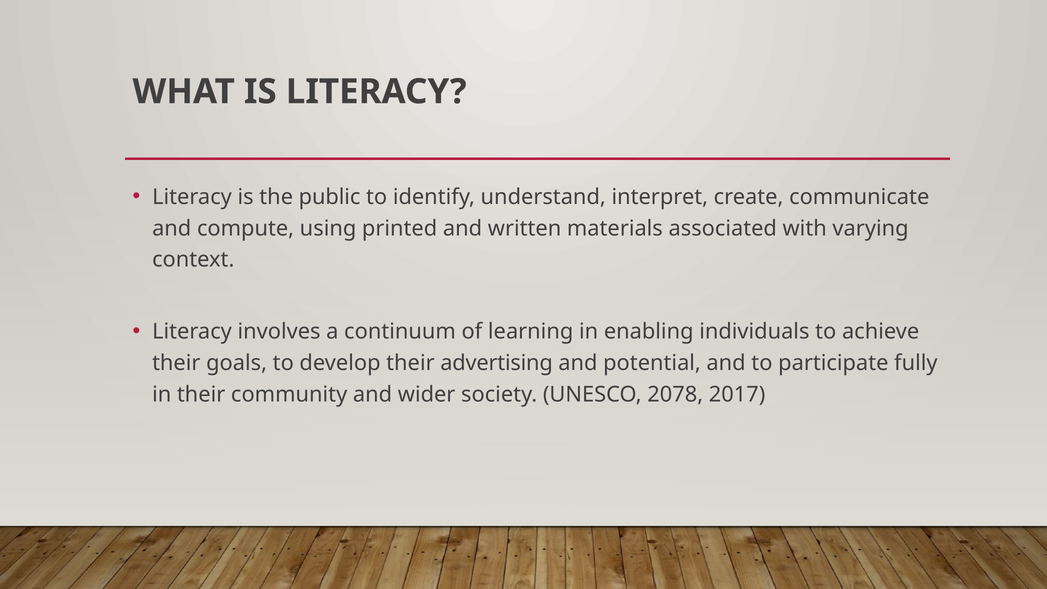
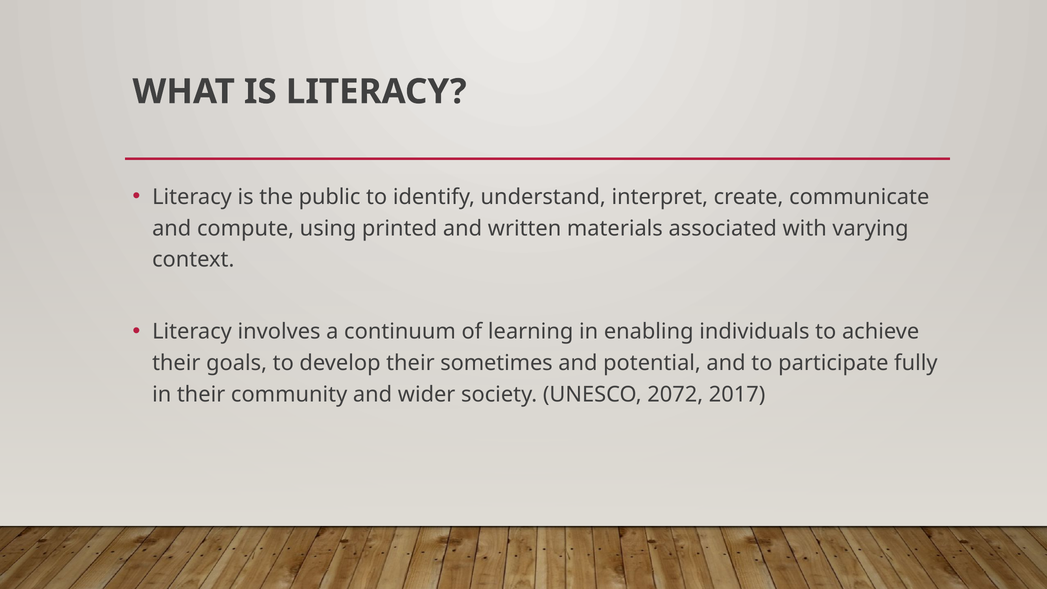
advertising: advertising -> sometimes (496, 363)
2078: 2078 -> 2072 (675, 395)
